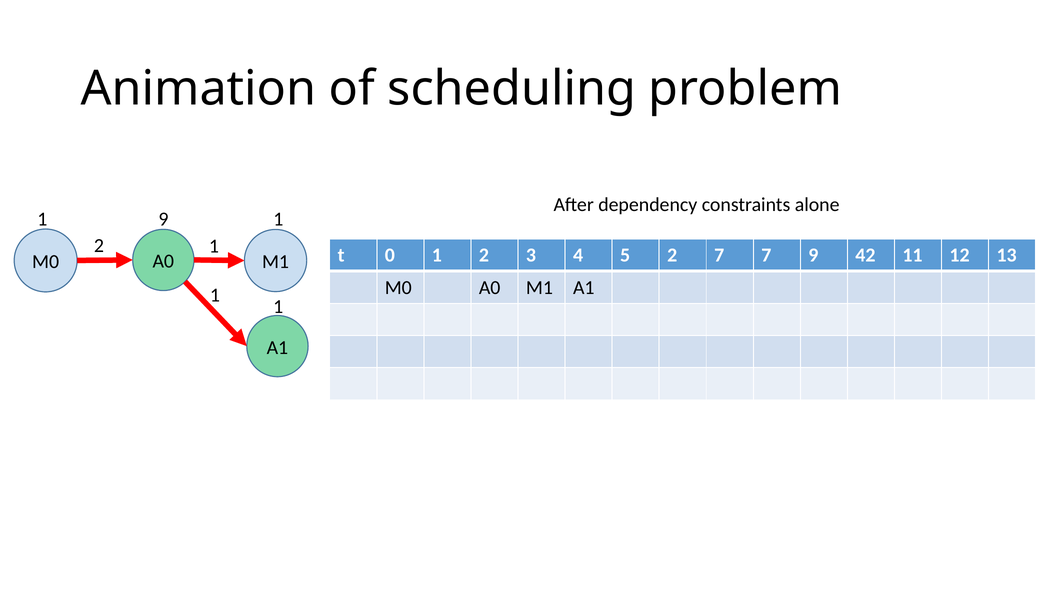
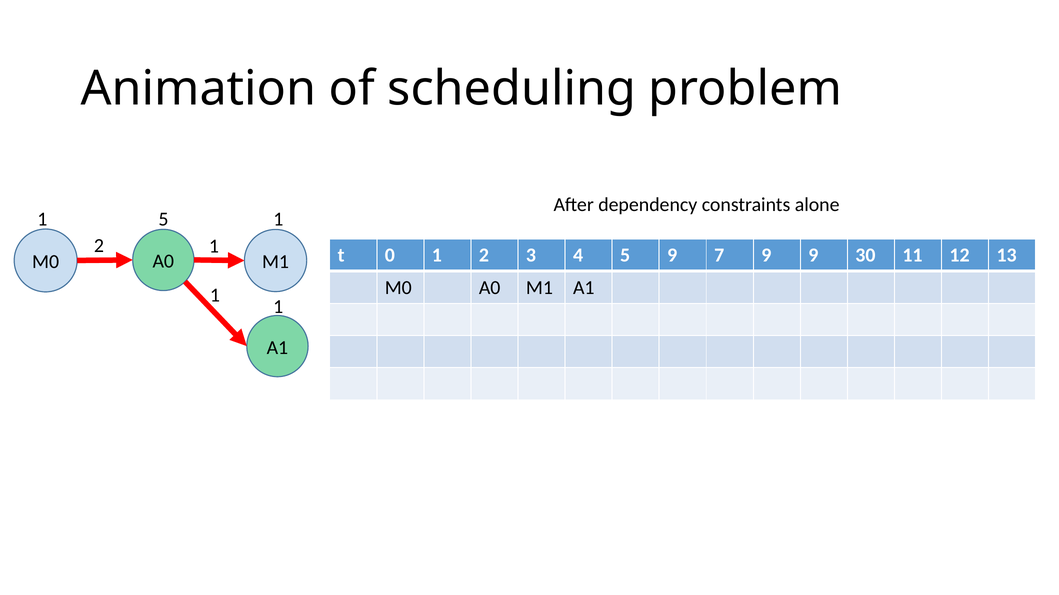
1 9: 9 -> 5 (163, 220)
5 2: 2 -> 9 (672, 256)
7 7: 7 -> 9 (766, 256)
42: 42 -> 30 (865, 256)
